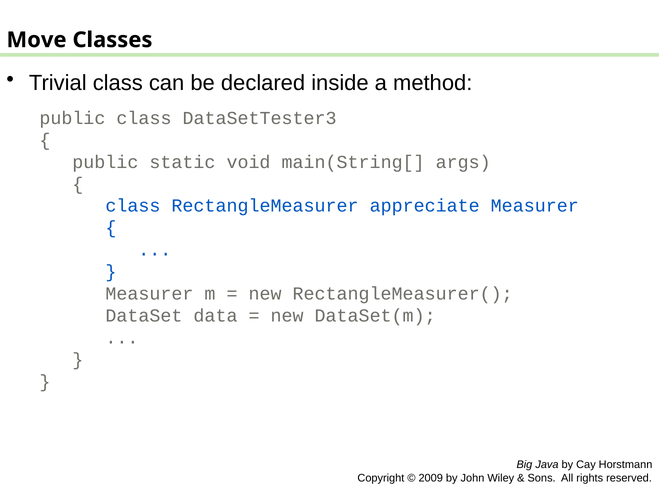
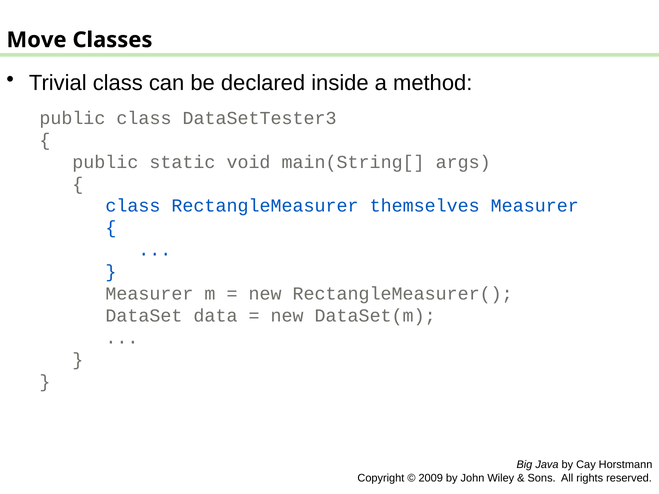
appreciate: appreciate -> themselves (425, 206)
